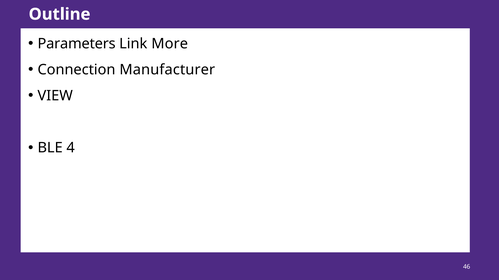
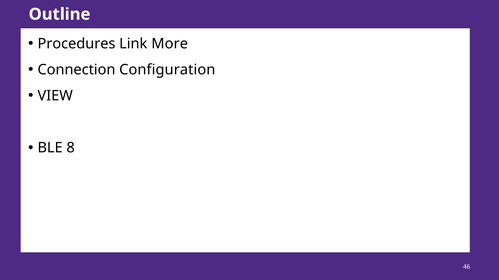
Parameters: Parameters -> Procedures (77, 44)
Manufacturer: Manufacturer -> Configuration (167, 70)
4: 4 -> 8 (71, 148)
